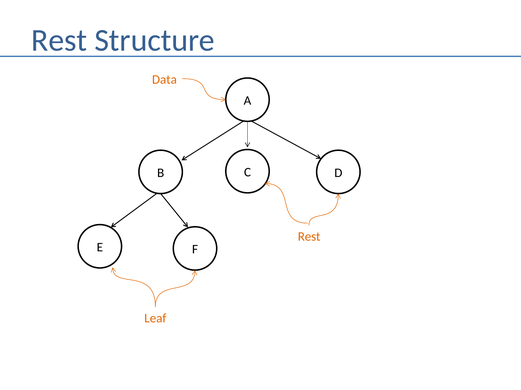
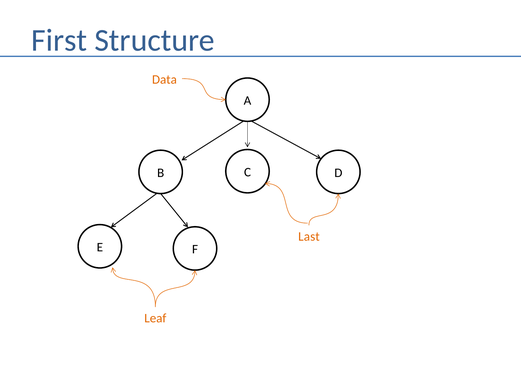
Rest: Rest -> First (59, 40)
Rest: Rest -> Last (309, 237)
